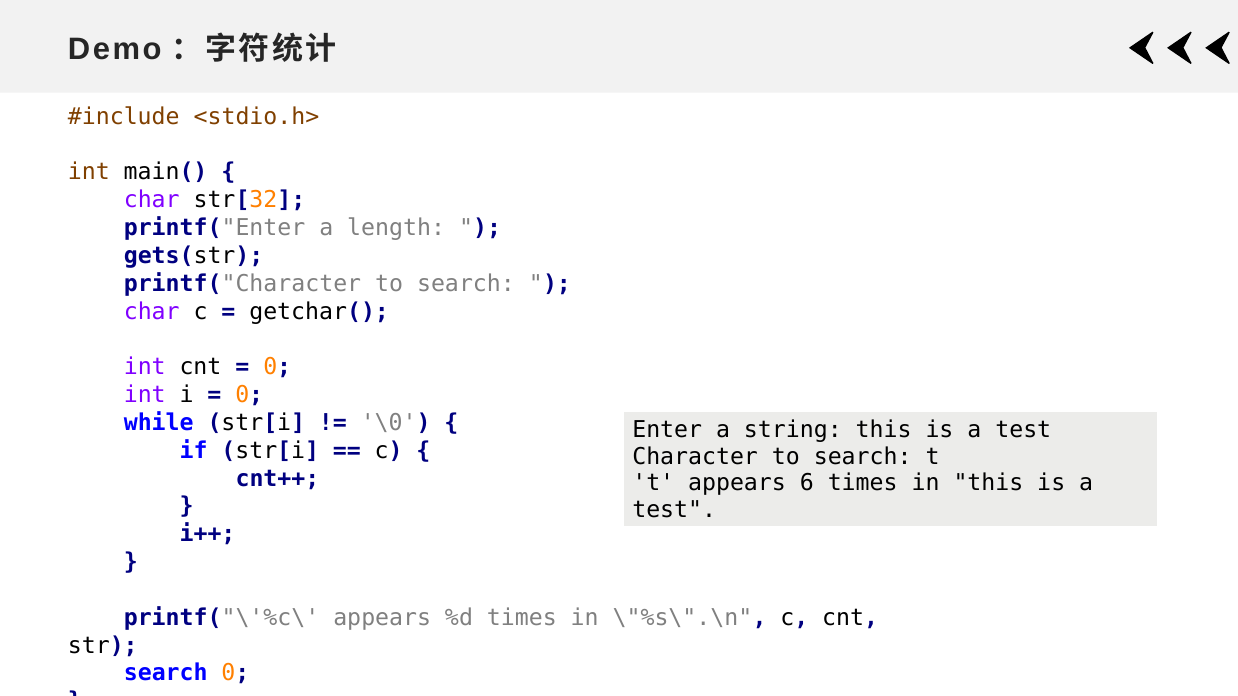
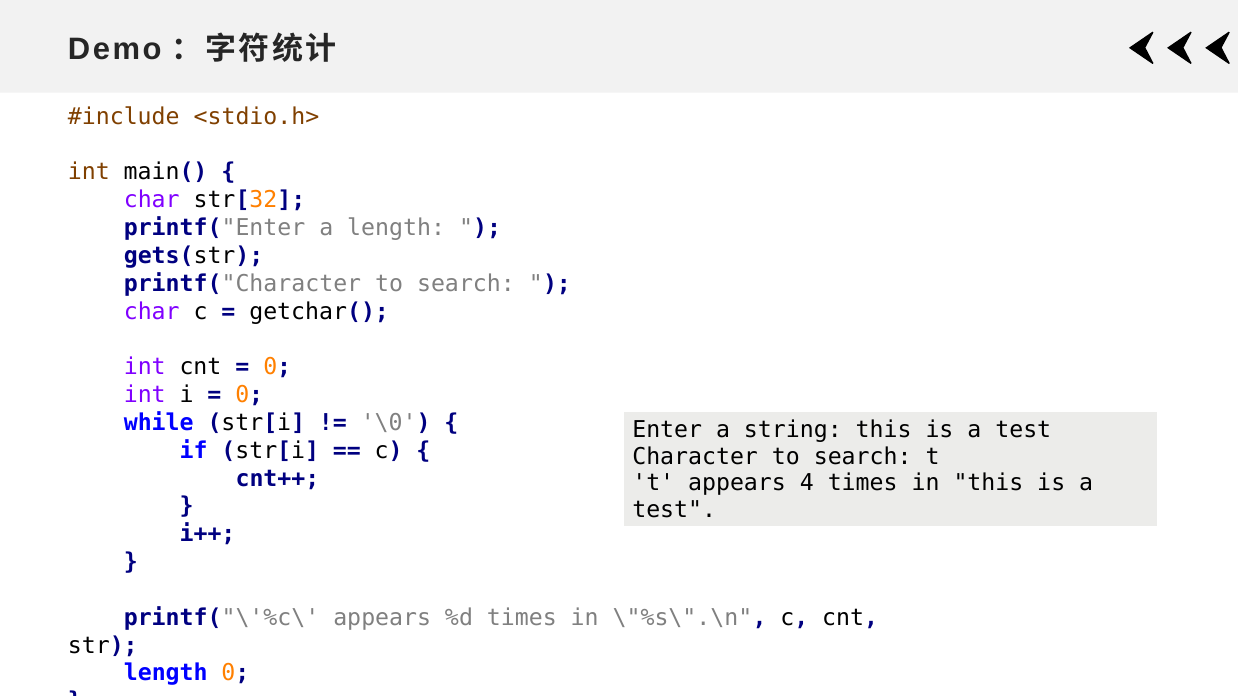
6: 6 -> 4 (807, 484)
search: search -> length (166, 674)
